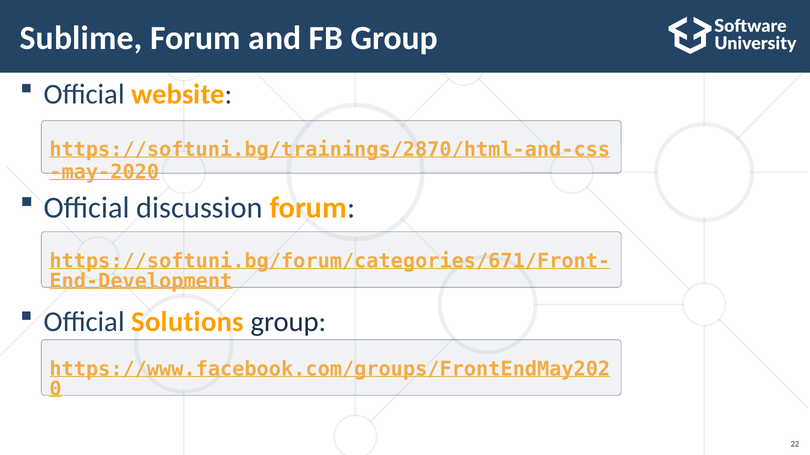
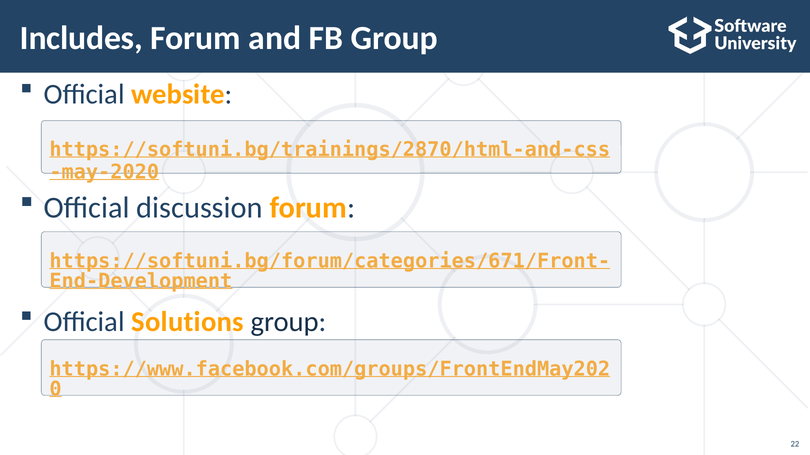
Sublime: Sublime -> Includes (81, 38)
